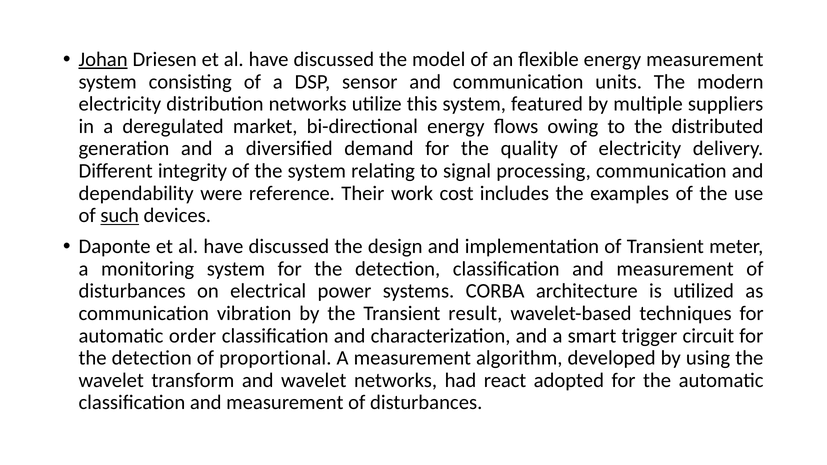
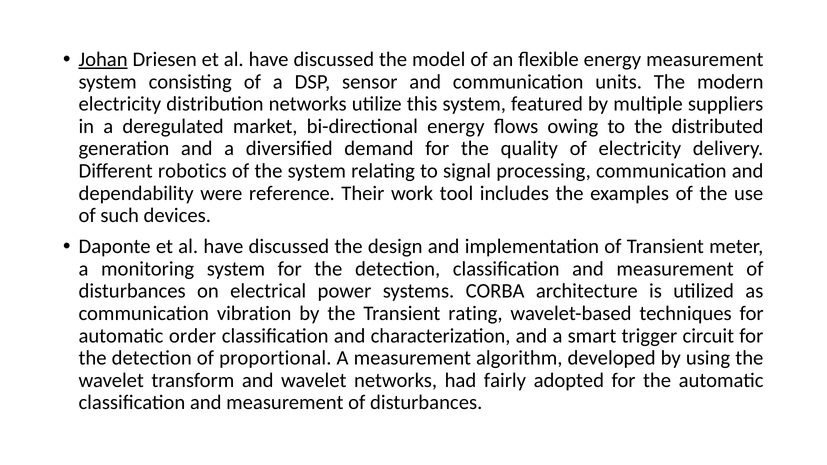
integrity: integrity -> robotics (192, 171)
cost: cost -> tool (456, 193)
such underline: present -> none (120, 216)
result: result -> rating (475, 314)
react: react -> fairly (505, 381)
